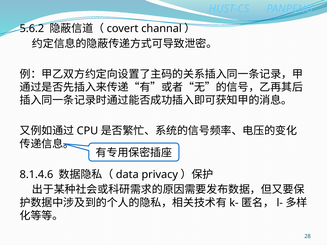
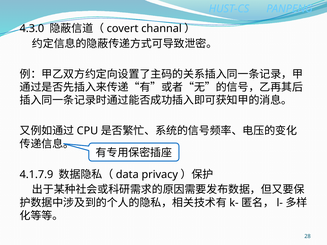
5.6.2: 5.6.2 -> 4.3.0 (32, 29)
8.1.4.6: 8.1.4.6 -> 4.1.7.9 (36, 175)
